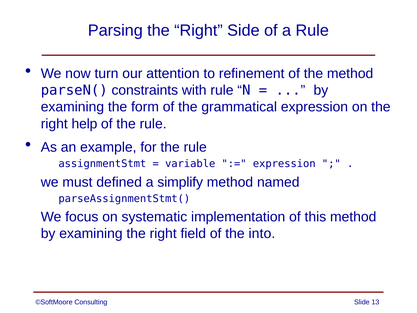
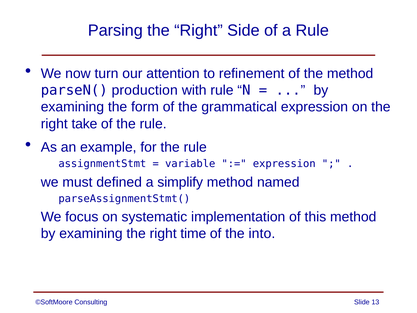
constraints: constraints -> production (145, 90)
help: help -> take (84, 124)
field: field -> time (193, 233)
